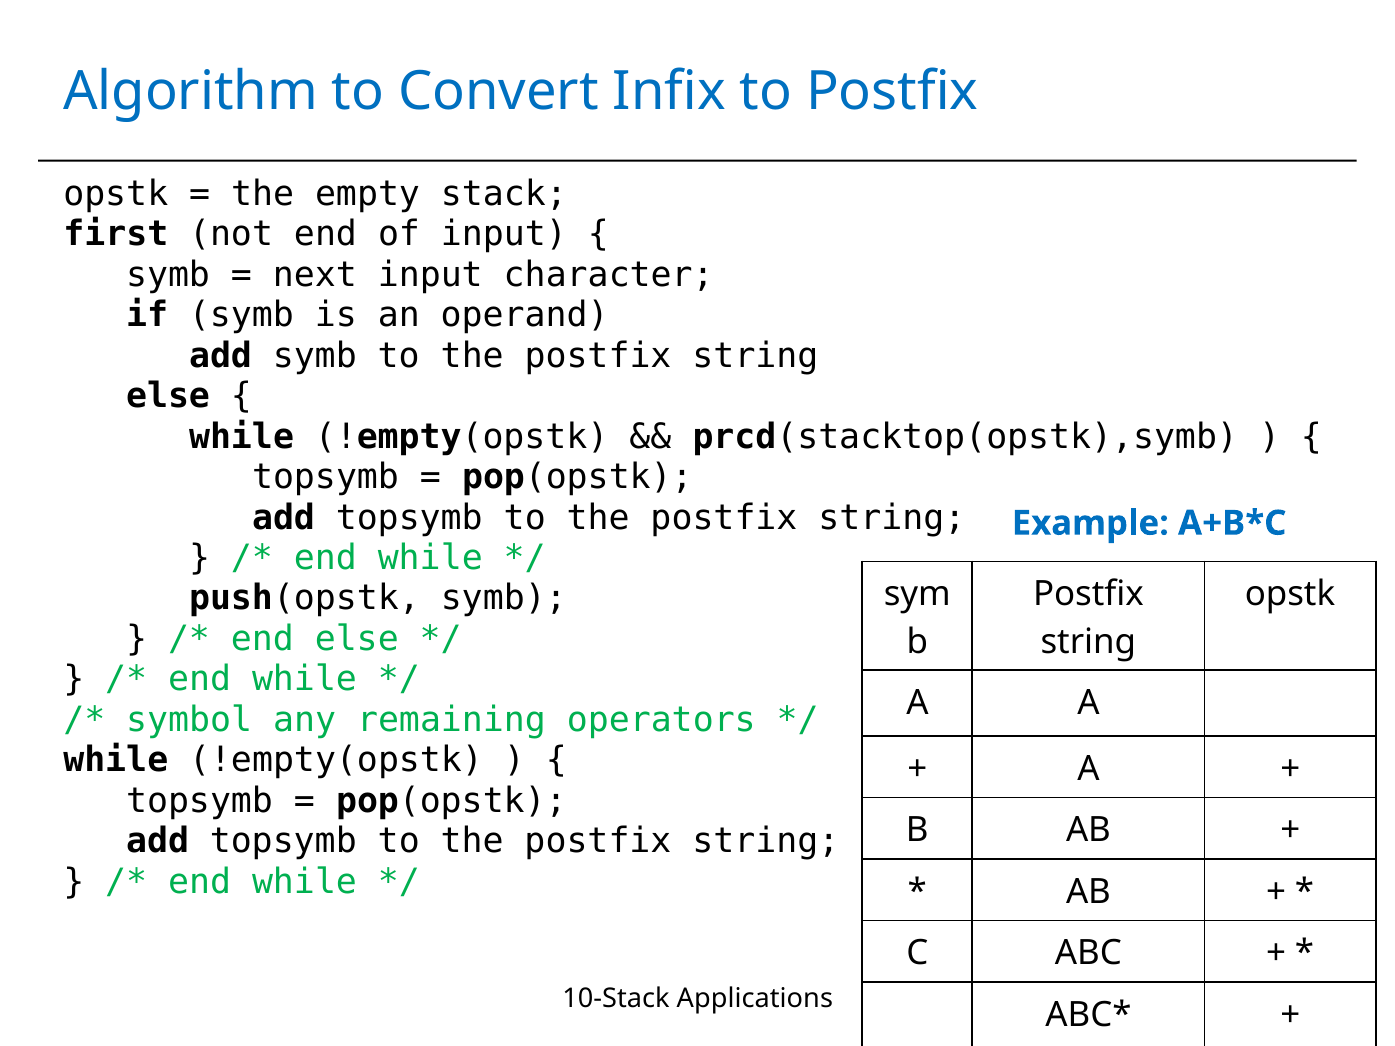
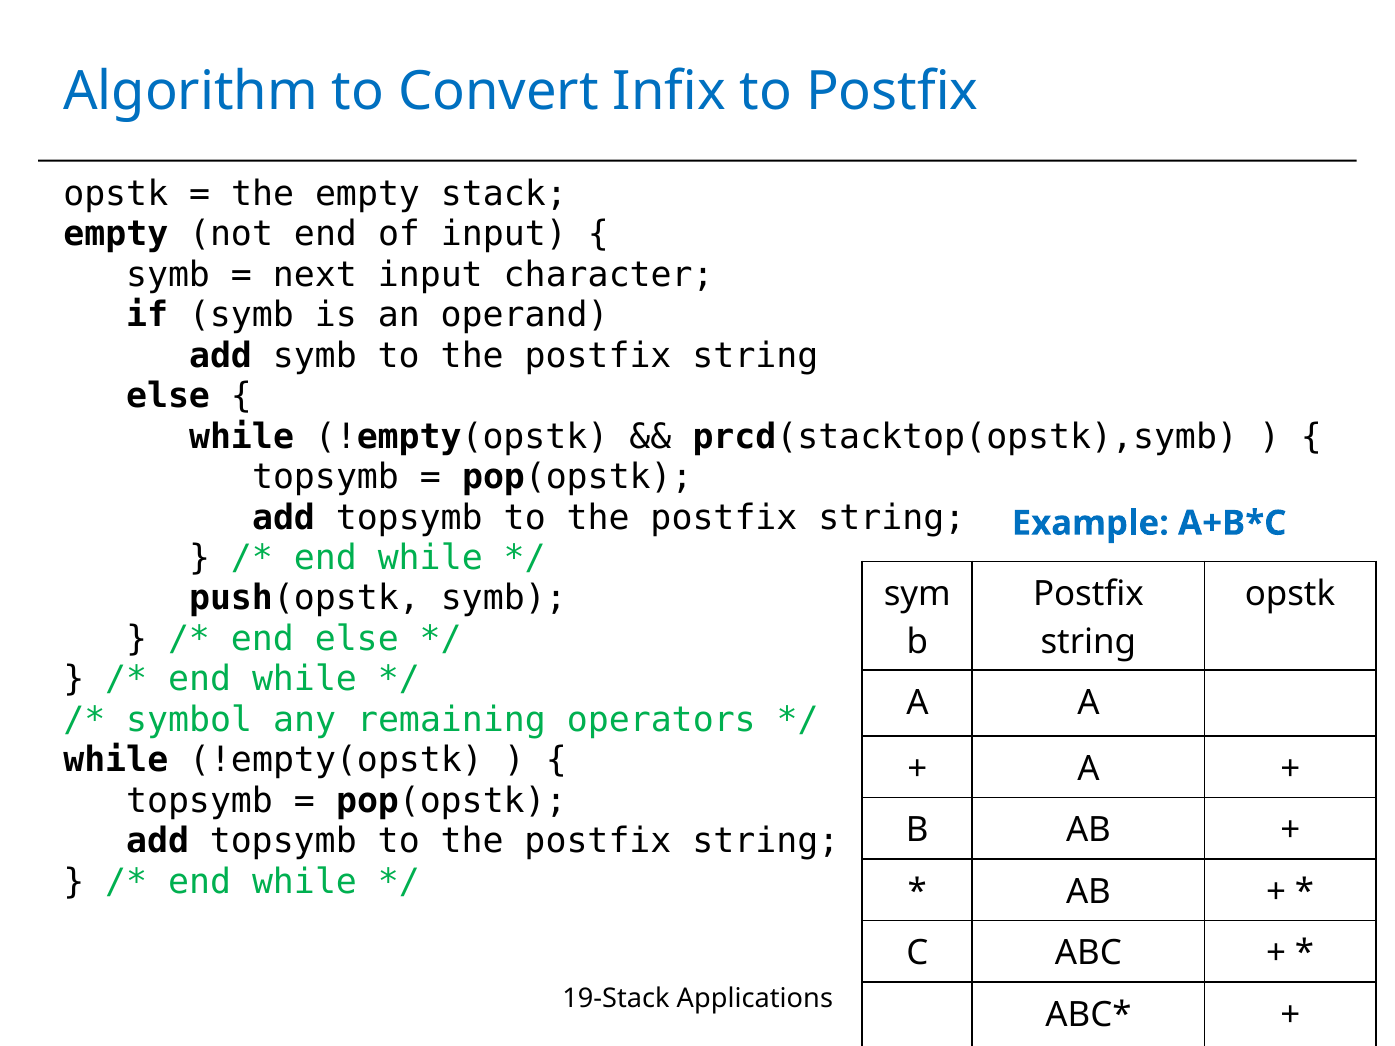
first: first -> empty (116, 234)
10-Stack: 10-Stack -> 19-Stack (616, 999)
